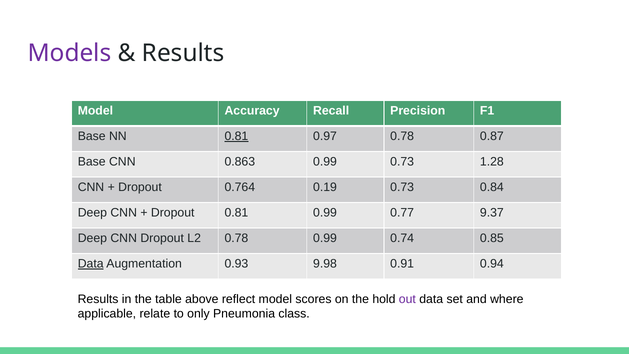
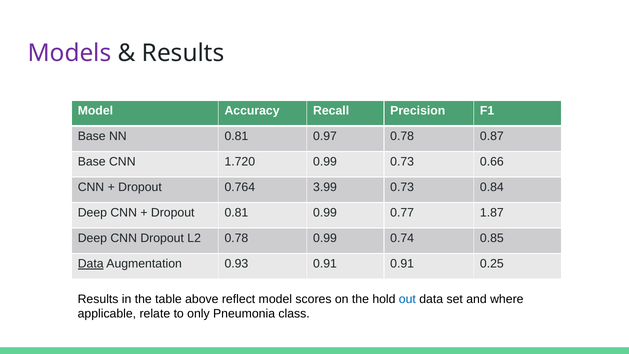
0.81 underline: present -> none (236, 136)
0.863: 0.863 -> 1.720 (240, 162)
1.28: 1.28 -> 0.66 (492, 162)
0.19: 0.19 -> 3.99 (325, 187)
9.37: 9.37 -> 1.87 (492, 213)
0.93 9.98: 9.98 -> 0.91 (325, 264)
0.94: 0.94 -> 0.25 (492, 264)
out colour: purple -> blue (407, 299)
